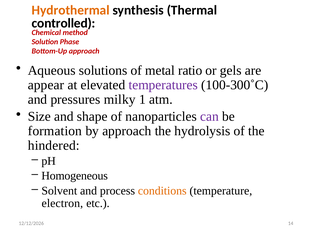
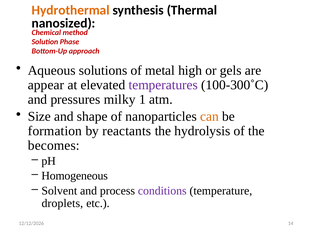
controlled: controlled -> nanosized (64, 23)
ratio: ratio -> high (190, 70)
can colour: purple -> orange (209, 116)
by approach: approach -> reactants (127, 131)
hindered: hindered -> becomes (54, 145)
conditions colour: orange -> purple (162, 191)
electron: electron -> droplets (62, 203)
